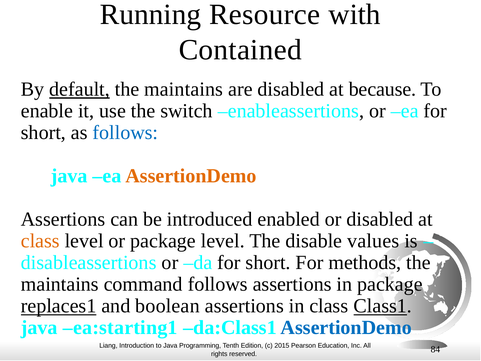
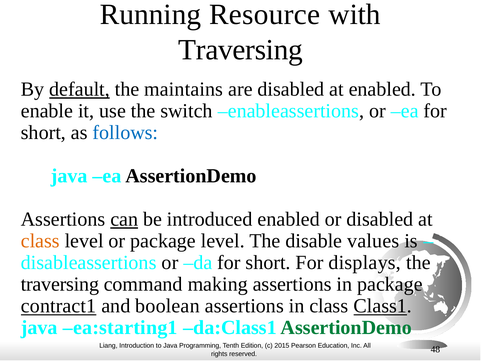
Contained: Contained -> Traversing (241, 50)
at because: because -> enabled (382, 89)
AssertionDemo colour: orange -> black (191, 176)
can underline: none -> present (124, 219)
methods: methods -> displays (365, 262)
maintains: maintains -> traversing (60, 284)
command follows: follows -> making (218, 284)
replaces1: replaces1 -> contract1 (59, 306)
AssertionDemo colour: blue -> green (346, 327)
84: 84 -> 48 (435, 349)
